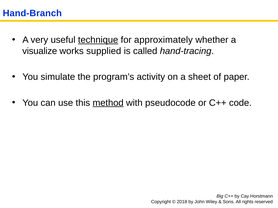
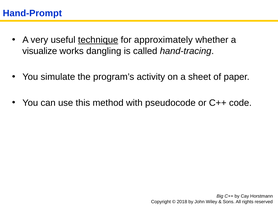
Hand-Branch: Hand-Branch -> Hand-Prompt (32, 13)
supplied: supplied -> dangling (104, 51)
method underline: present -> none (108, 103)
